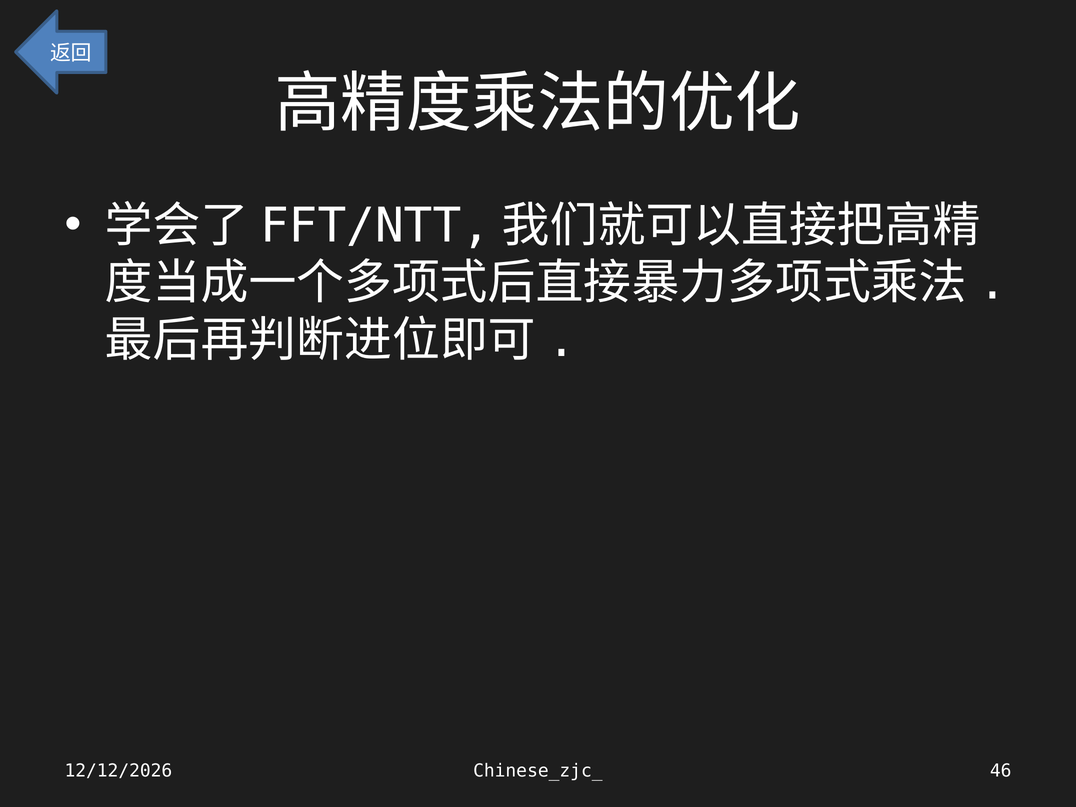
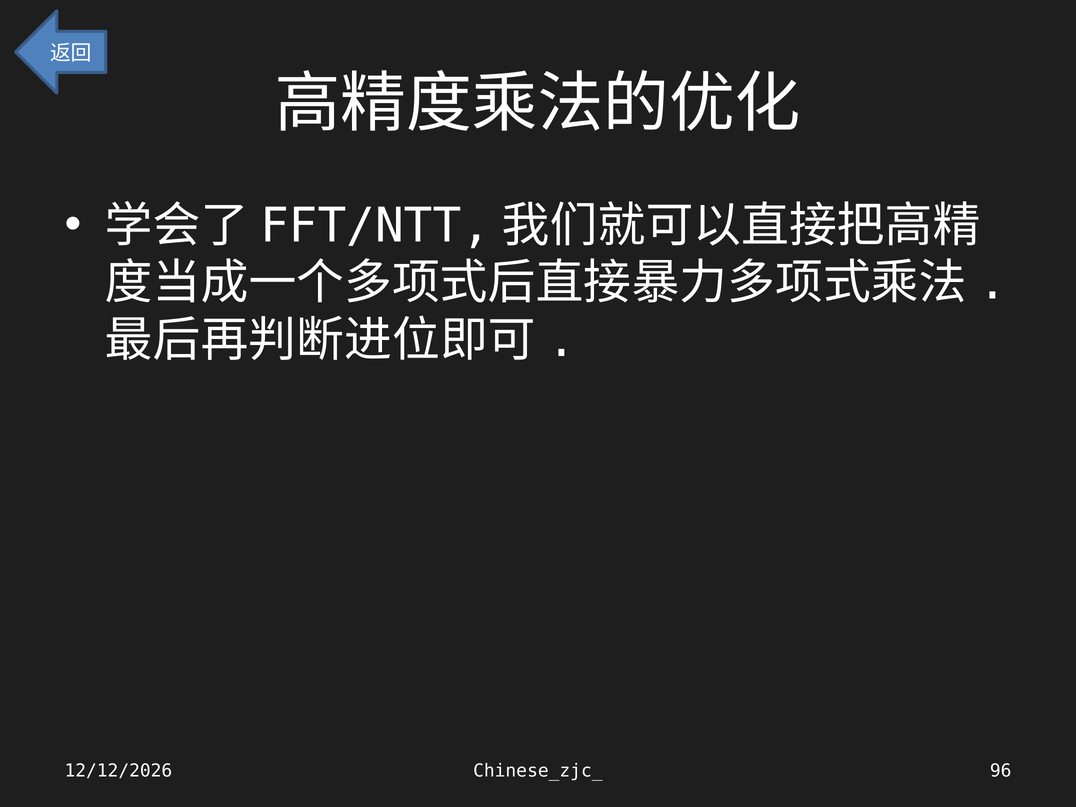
46: 46 -> 96 (1001, 771)
